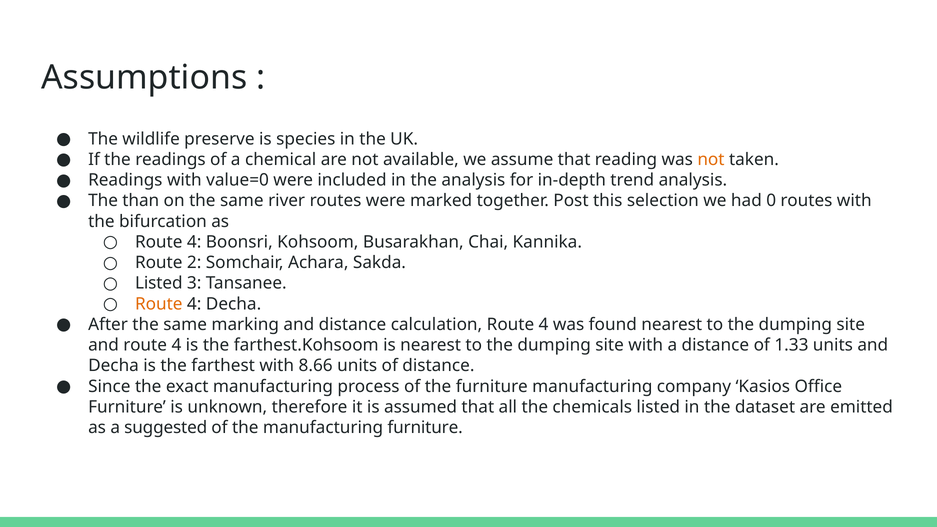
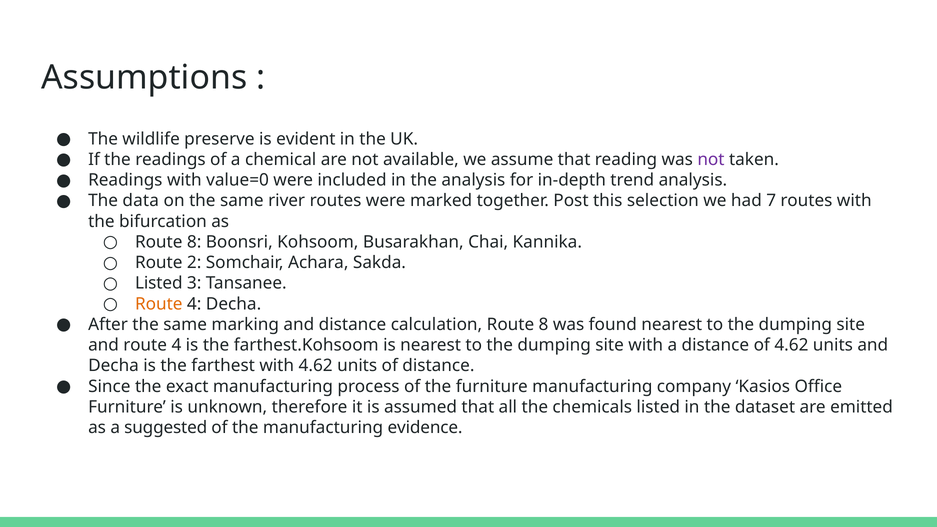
species: species -> evident (306, 139)
not colour: orange -> purple (711, 160)
than: than -> data (141, 201)
0: 0 -> 7 (771, 201)
4: 4 -> 8 (194, 242)
calculation Route 4: 4 -> 8 (544, 325)
of 1.33: 1.33 -> 4.62 (791, 345)
with 8.66: 8.66 -> 4.62 (316, 366)
manufacturing furniture: furniture -> evidence (425, 428)
